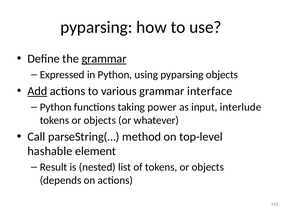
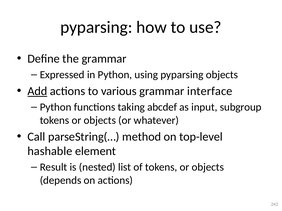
grammar underline: present -> none (104, 59)
power: power -> abcdef (162, 107)
interlude: interlude -> subgroup (241, 107)
